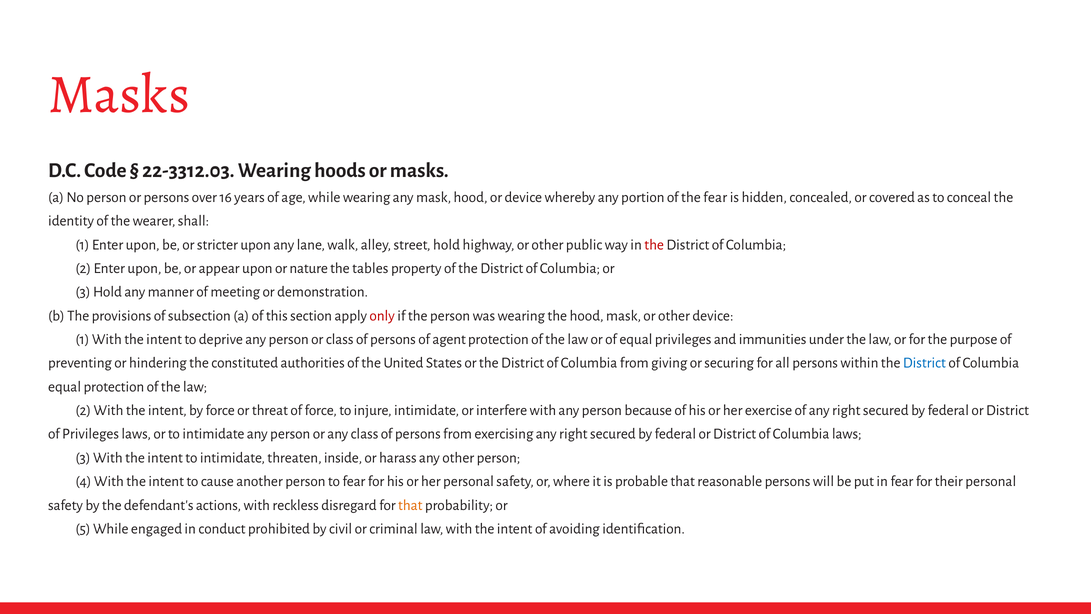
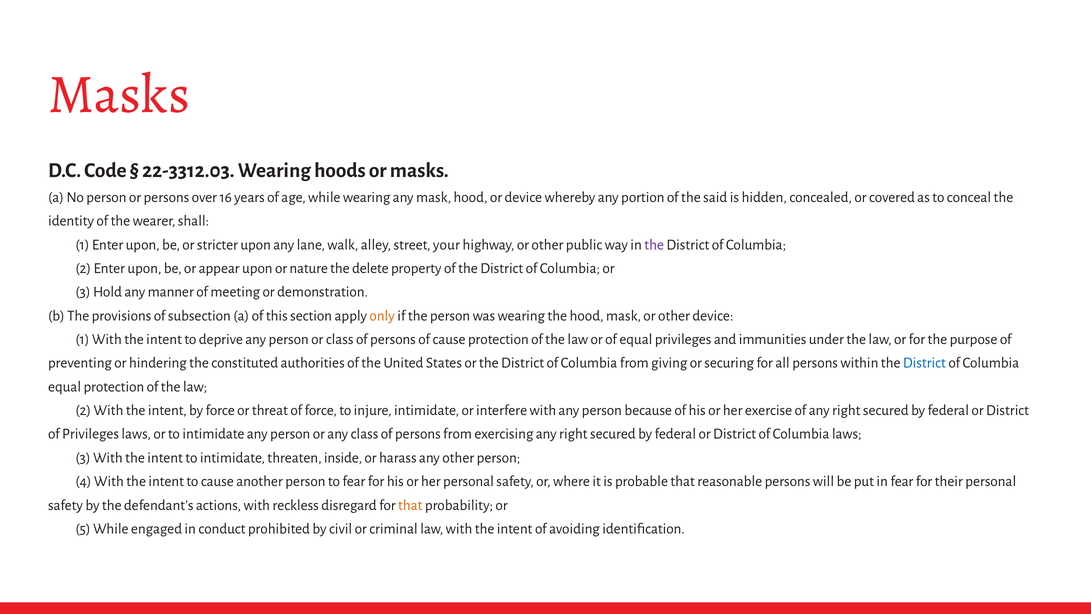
the fear: fear -> said (715, 197)
street hold: hold -> your (446, 244)
the colour: red -> purple (654, 244)
tables: tables -> delete (370, 268)
only colour: red -> orange (382, 315)
of agent: agent -> cause (449, 339)
